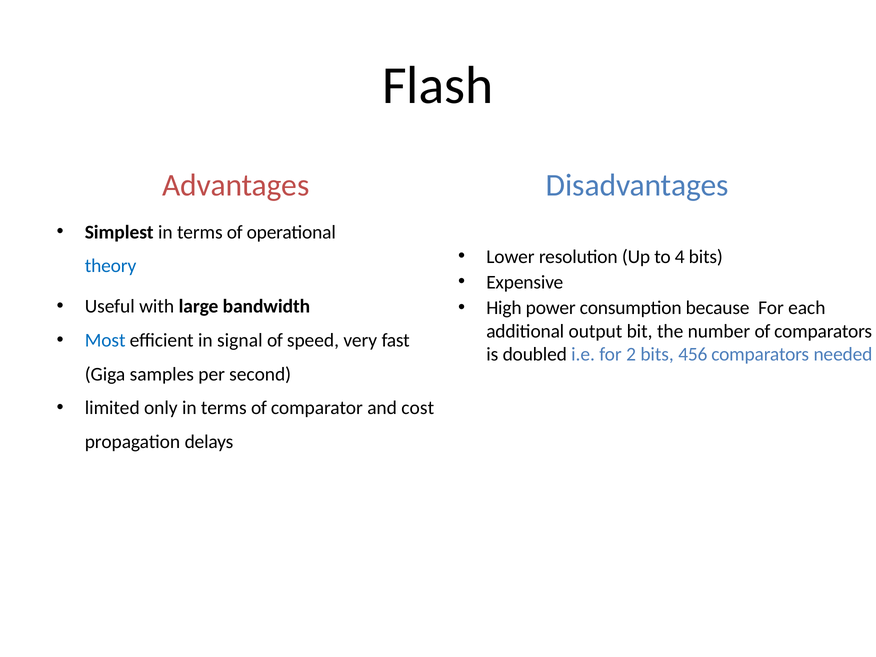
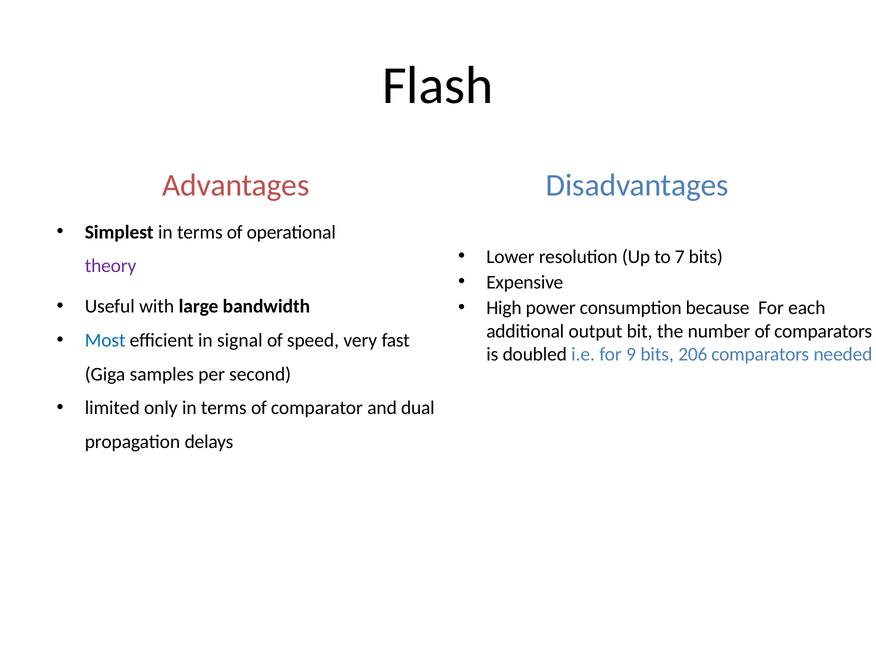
4: 4 -> 7 (680, 257)
theory colour: blue -> purple (111, 266)
2: 2 -> 9 (631, 354)
456: 456 -> 206 (693, 354)
cost: cost -> dual (418, 408)
